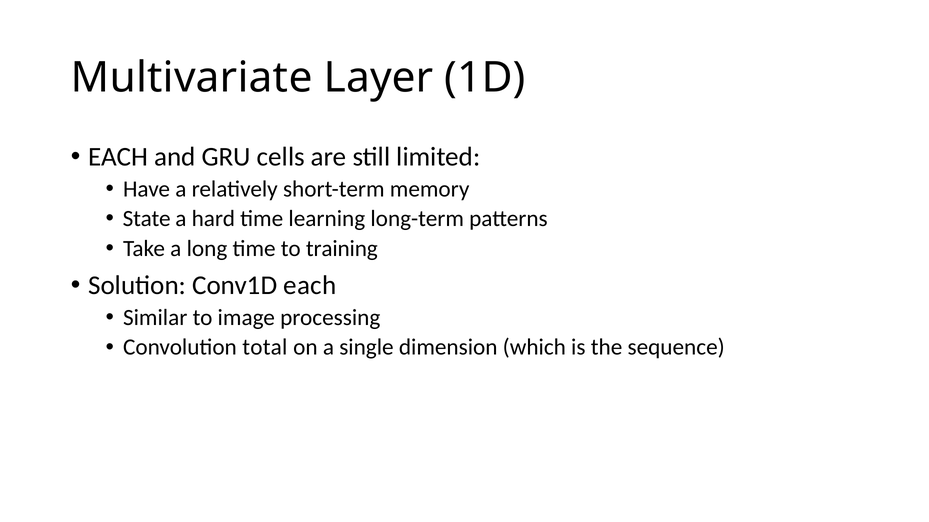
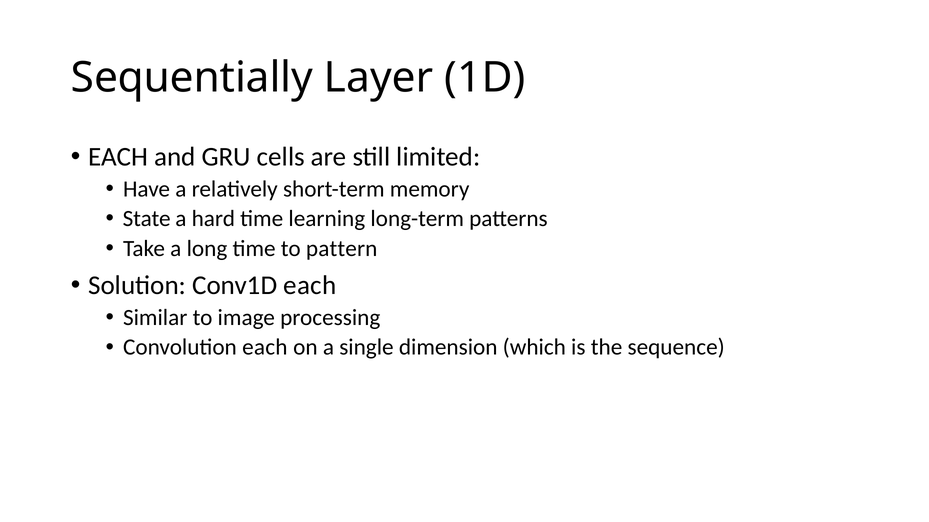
Multivariate: Multivariate -> Sequentially (192, 78)
training: training -> pattern (342, 249)
Convolution total: total -> each (265, 348)
